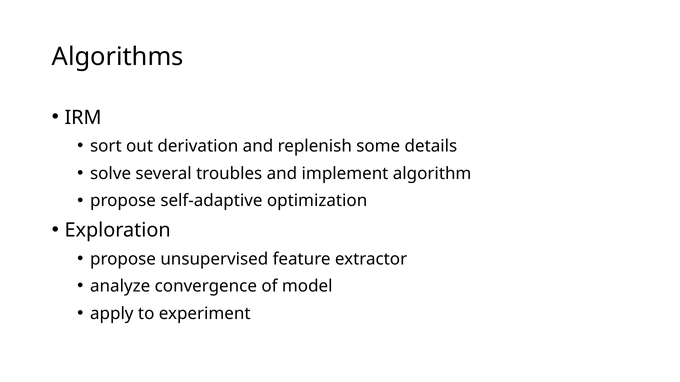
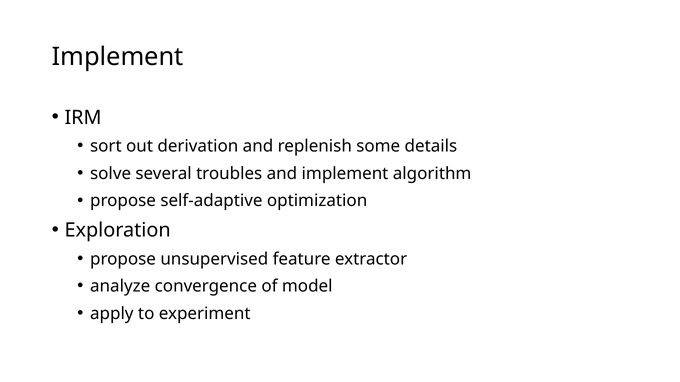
Algorithms: Algorithms -> Implement (118, 57)
